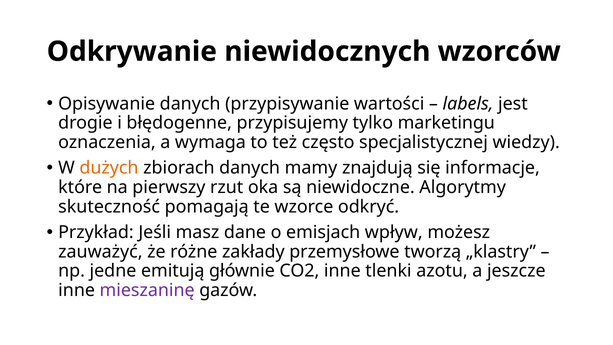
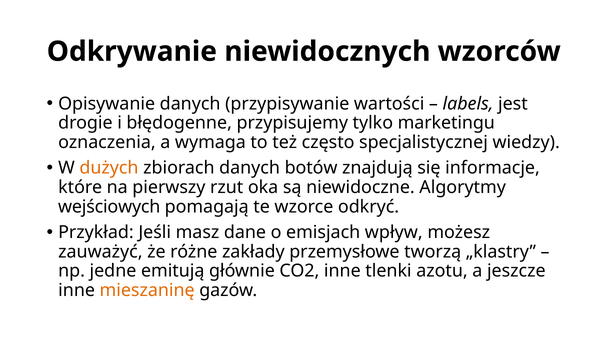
mamy: mamy -> botów (311, 168)
skuteczność: skuteczność -> wejściowych (109, 207)
mieszaninę colour: purple -> orange (147, 290)
